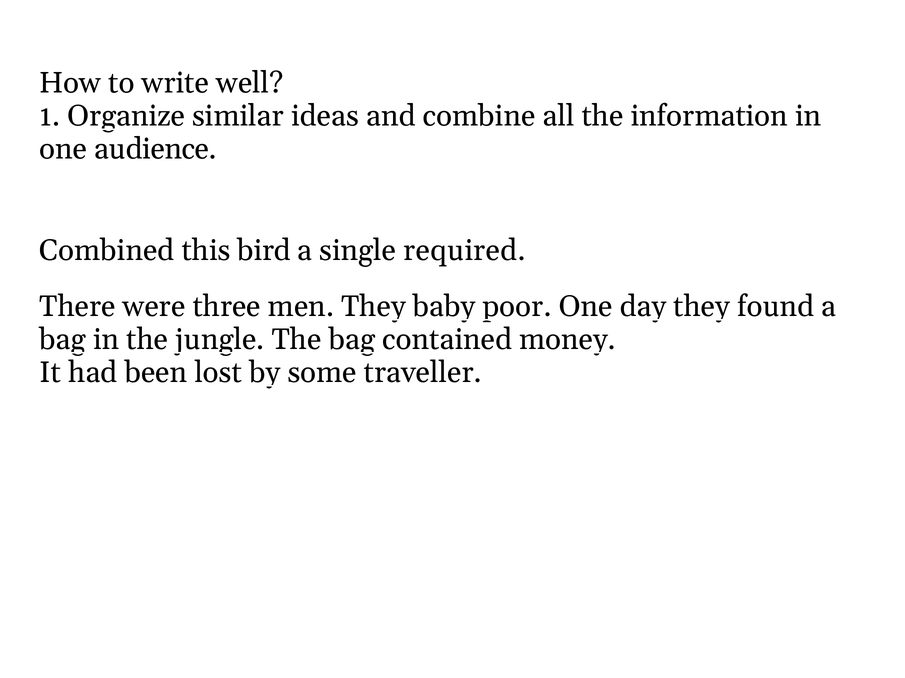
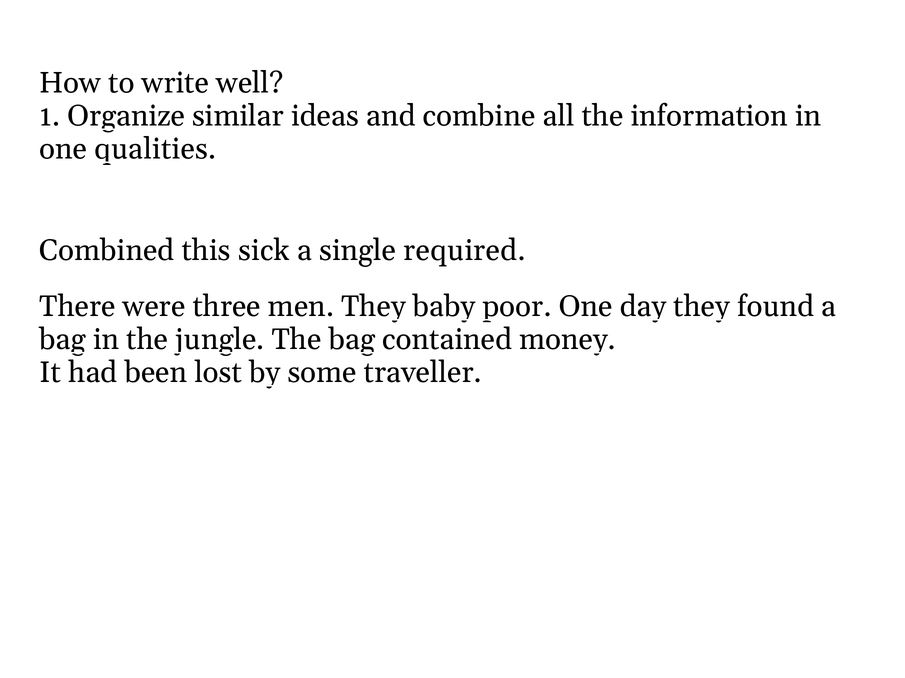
audience: audience -> qualities (155, 149)
bird: bird -> sick (264, 251)
